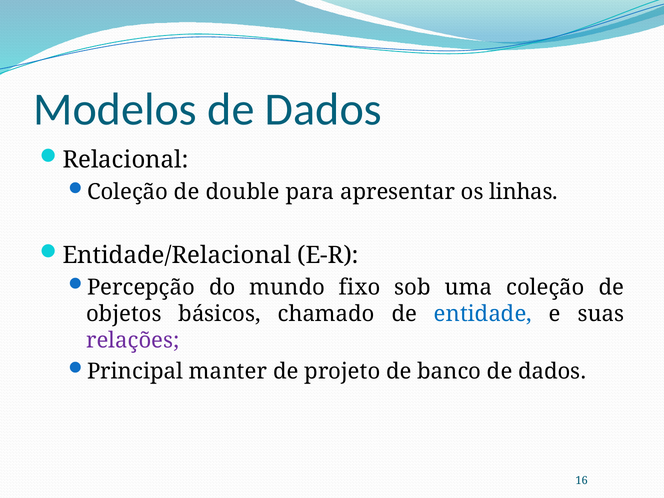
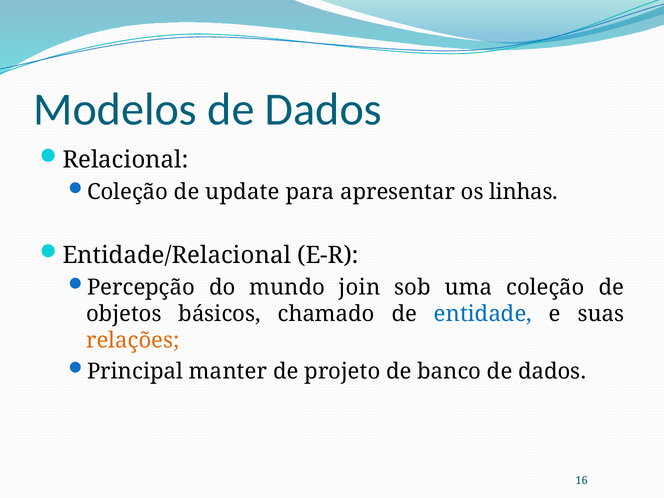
double: double -> update (242, 192)
fixo: fixo -> join (360, 287)
relações colour: purple -> orange (133, 340)
